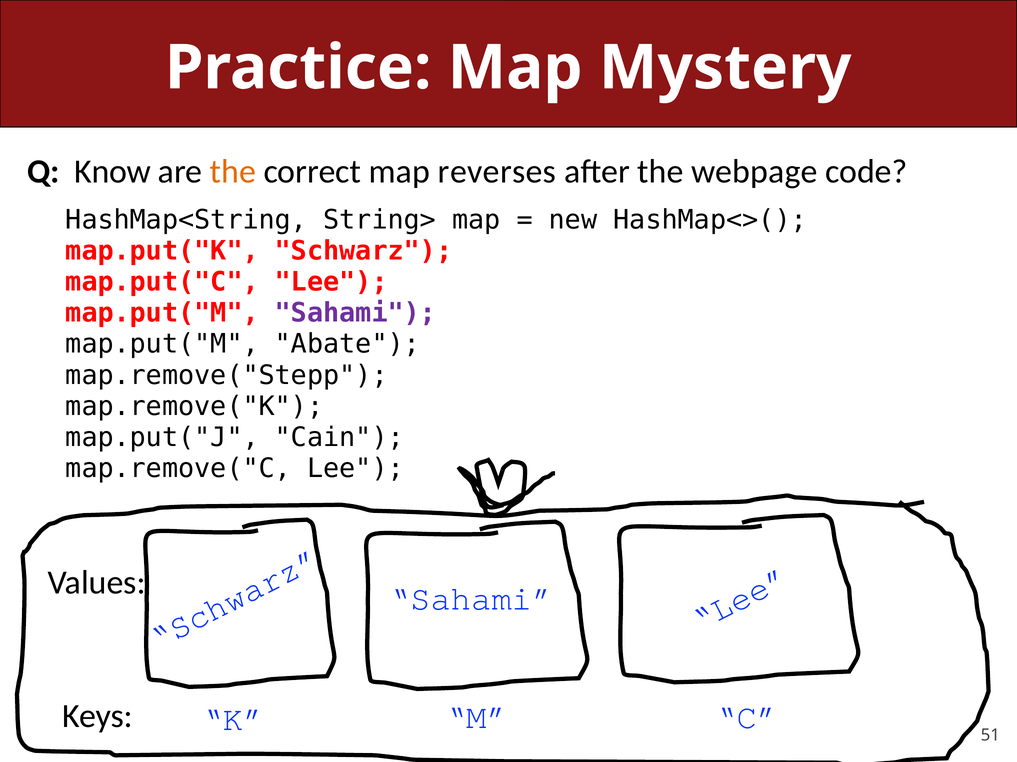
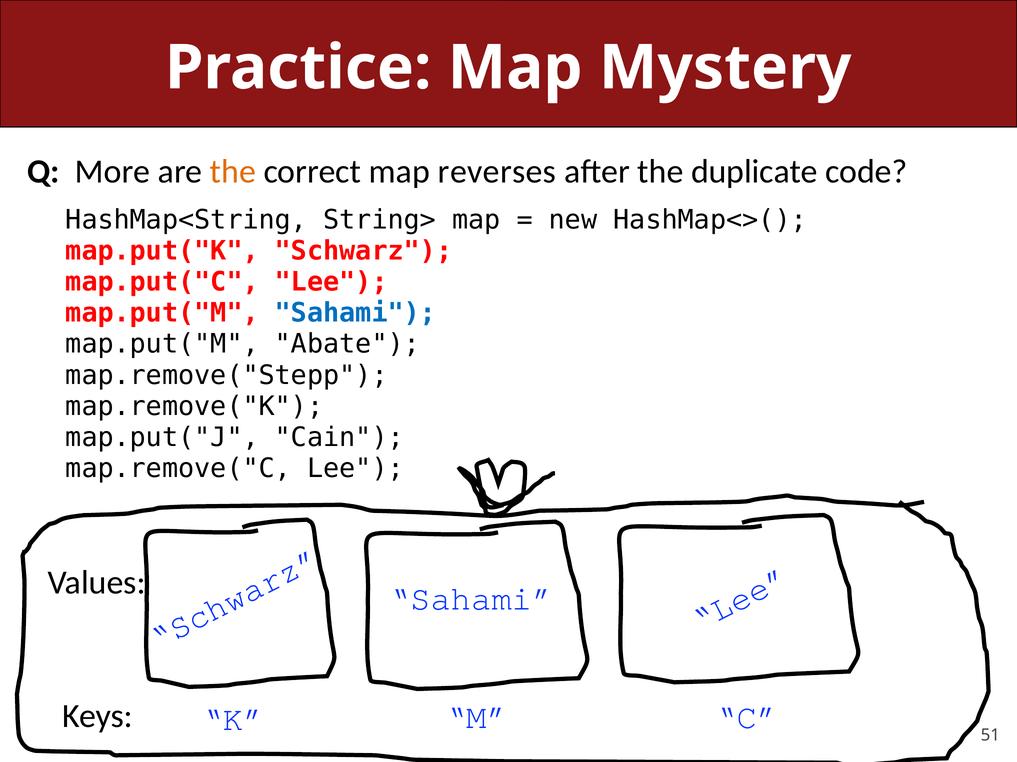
Know: Know -> More (113, 172)
webpage: webpage -> duplicate (754, 172)
Sahami colour: purple -> blue (355, 313)
